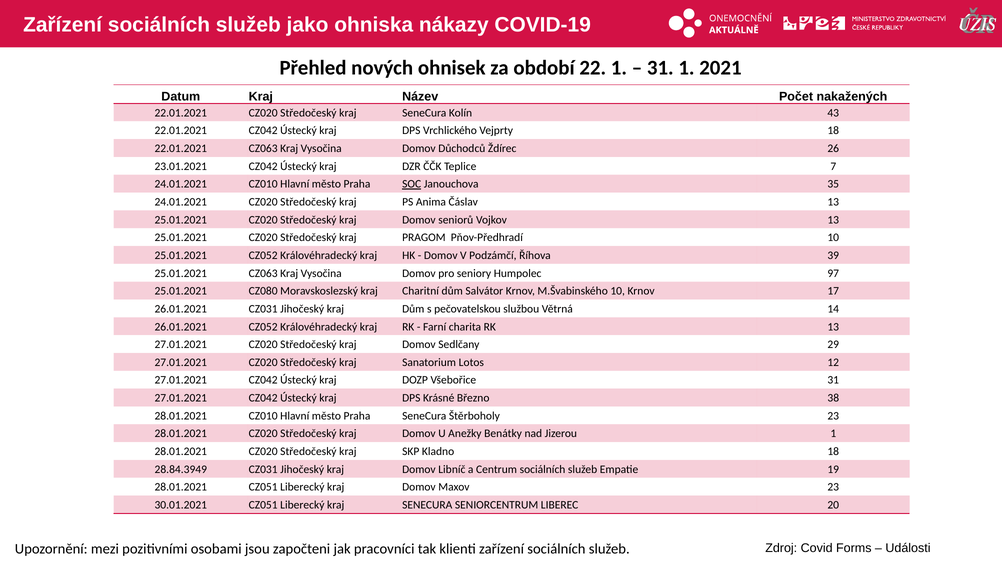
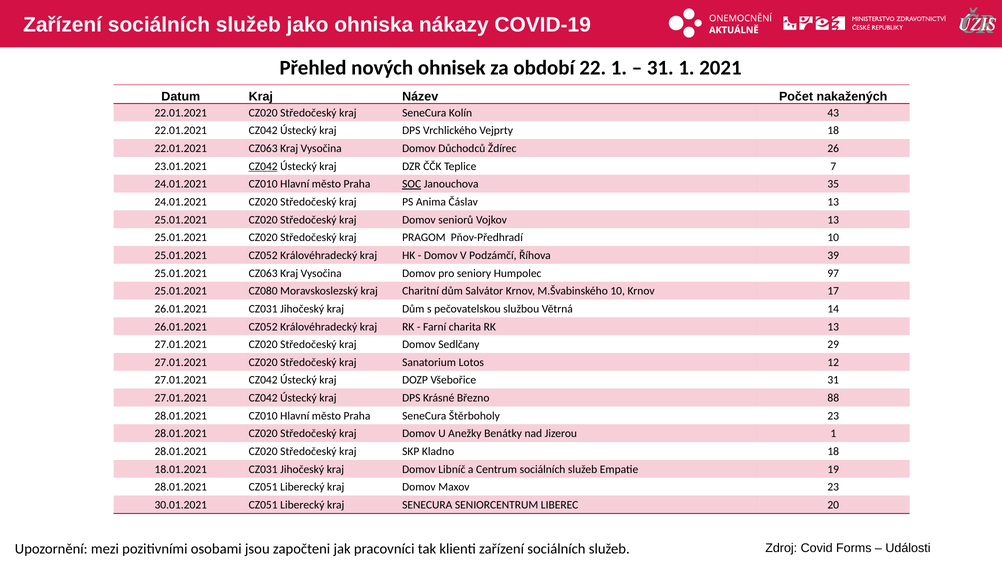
CZ042 underline: none -> present (263, 166)
38: 38 -> 88 (833, 398)
28.84.3949: 28.84.3949 -> 18.01.2021 (181, 469)
